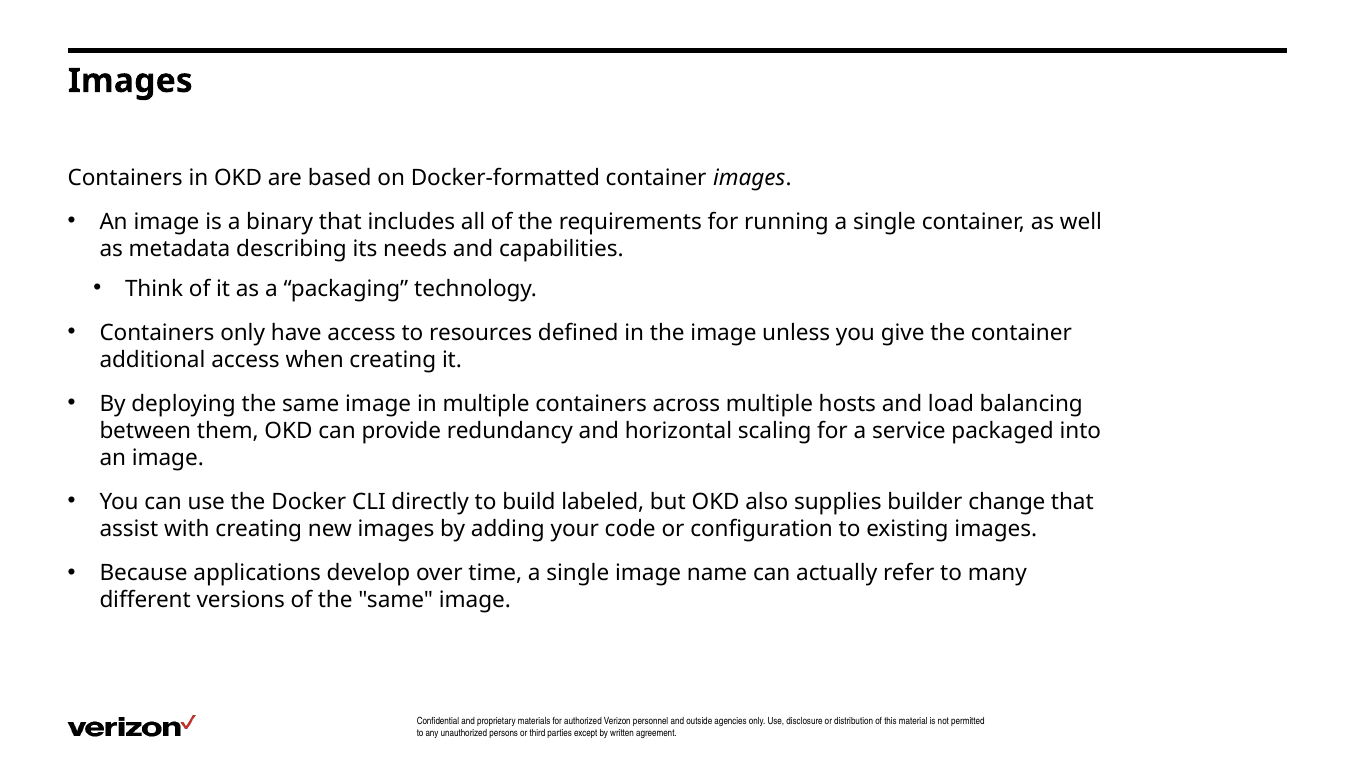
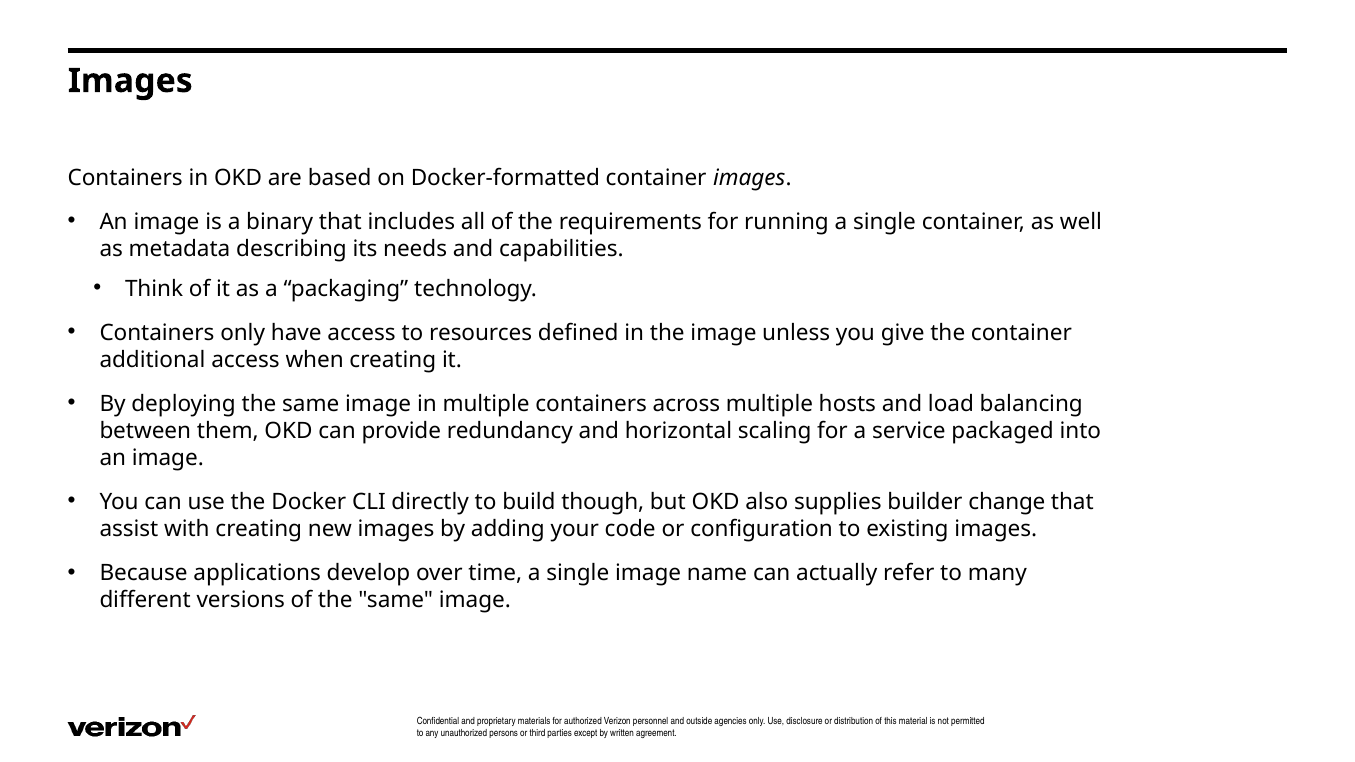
labeled: labeled -> though (603, 502)
